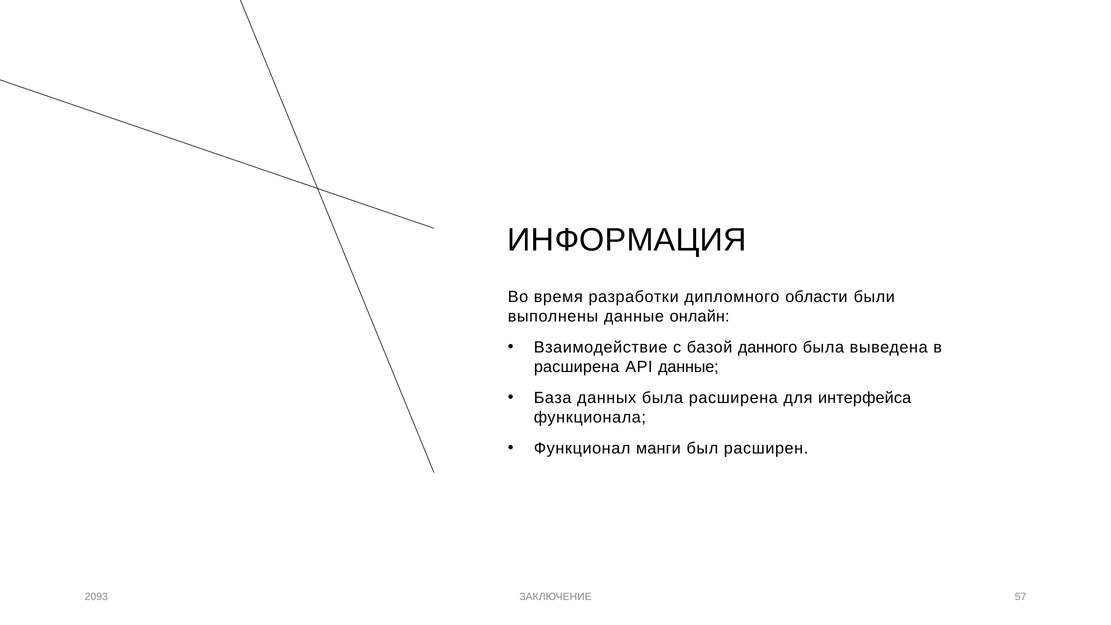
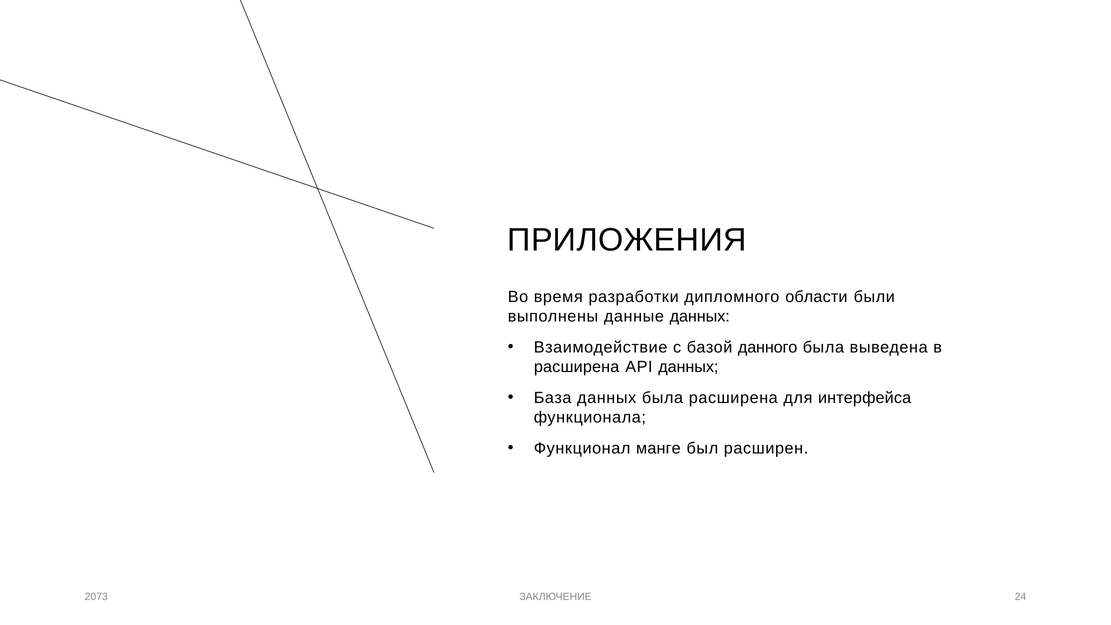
ИНФОРМАЦИЯ: ИНФОРМАЦИЯ -> ПРИЛОЖЕНИЯ (627, 240)
данные онлайн: онлайн -> данных (700, 316)
API данные: данные -> данных (688, 367)
манги: манги -> манге (658, 448)
2093: 2093 -> 2073 (96, 597)
57: 57 -> 24 (1021, 597)
